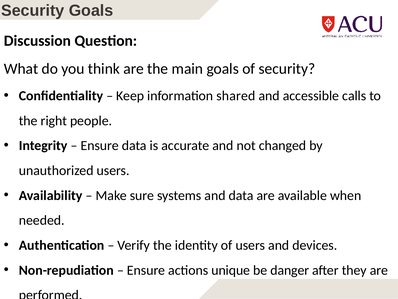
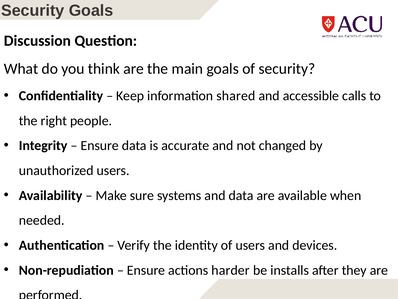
unique: unique -> harder (231, 270)
danger: danger -> installs (290, 270)
